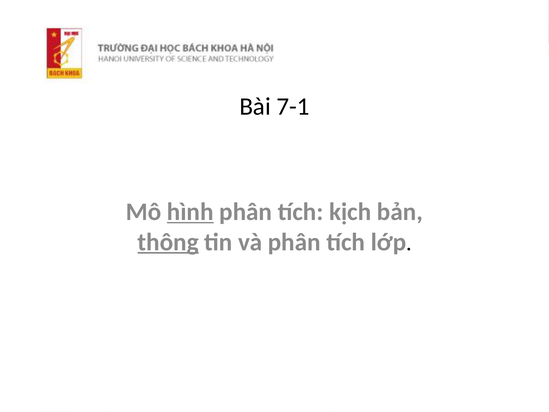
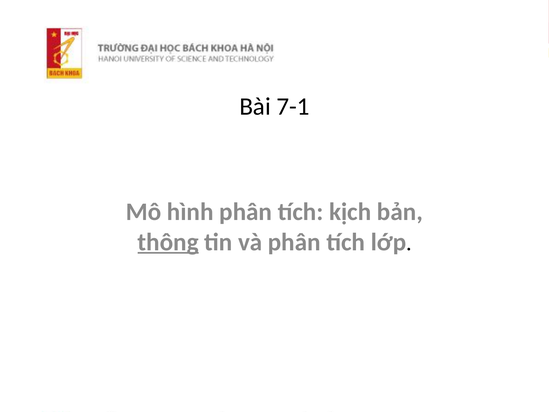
hình underline: present -> none (190, 212)
